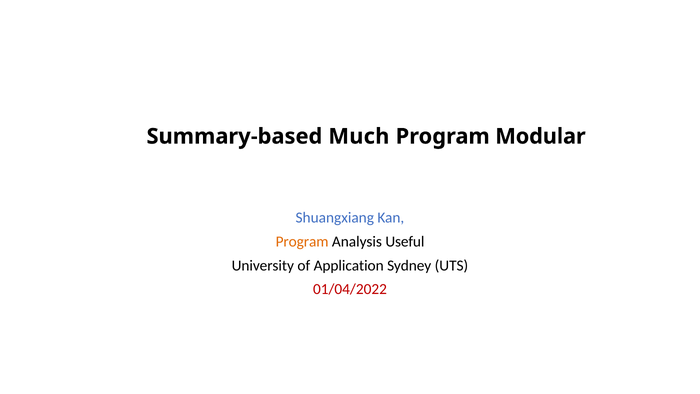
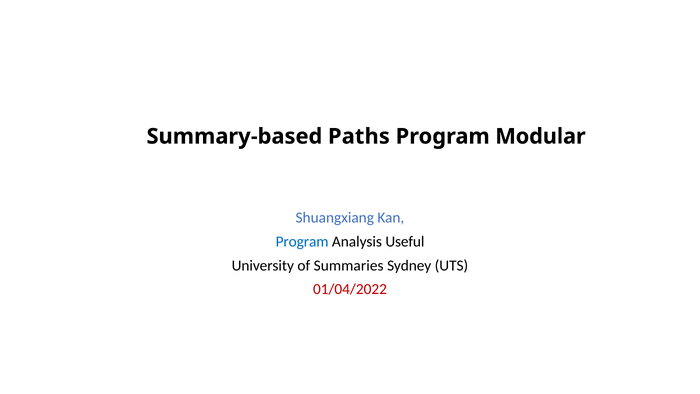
Much: Much -> Paths (359, 136)
Program colour: orange -> blue (302, 241)
Application: Application -> Summaries (349, 265)
